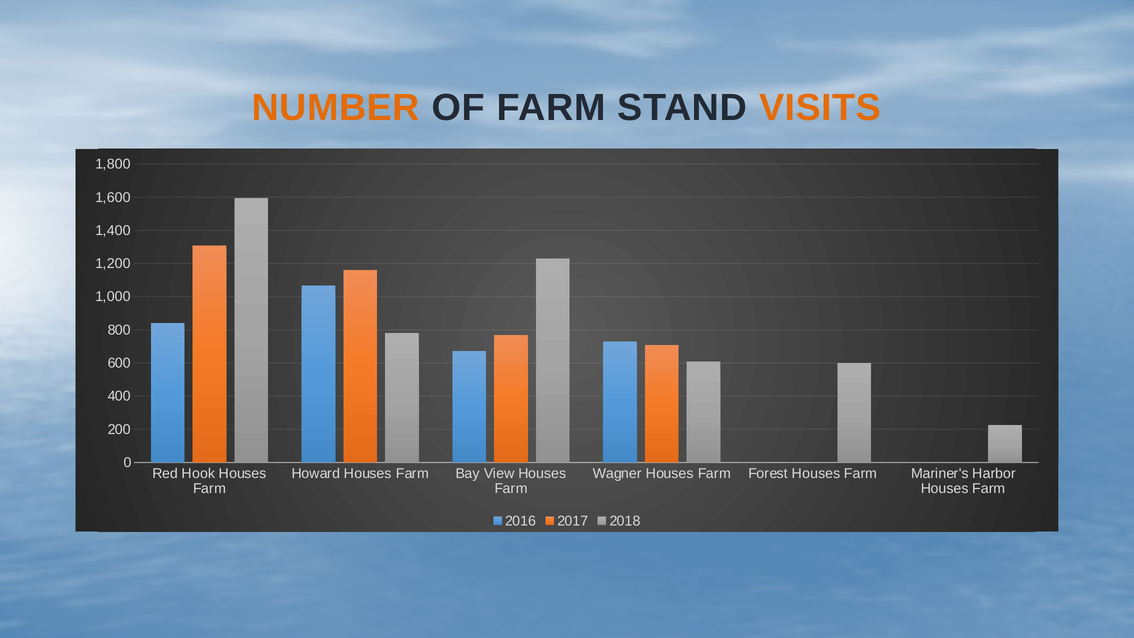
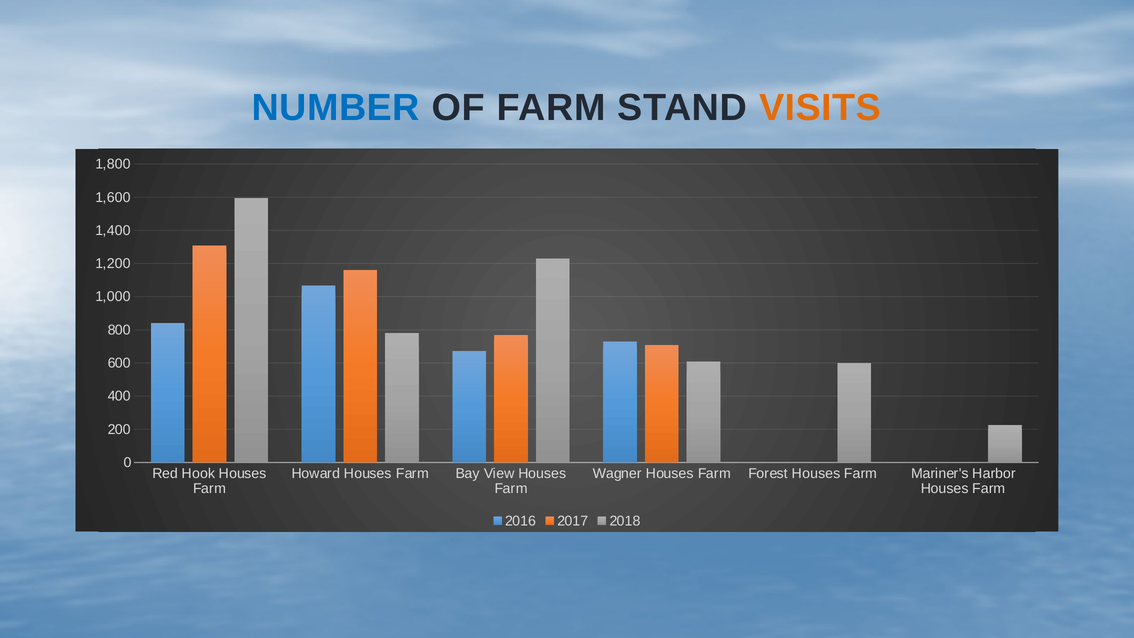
NUMBER colour: orange -> blue (336, 108)
